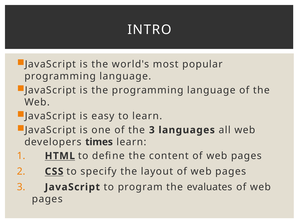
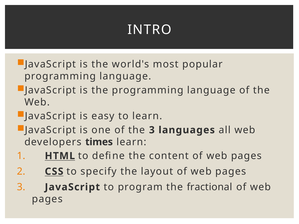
evaluates: evaluates -> fractional (210, 187)
